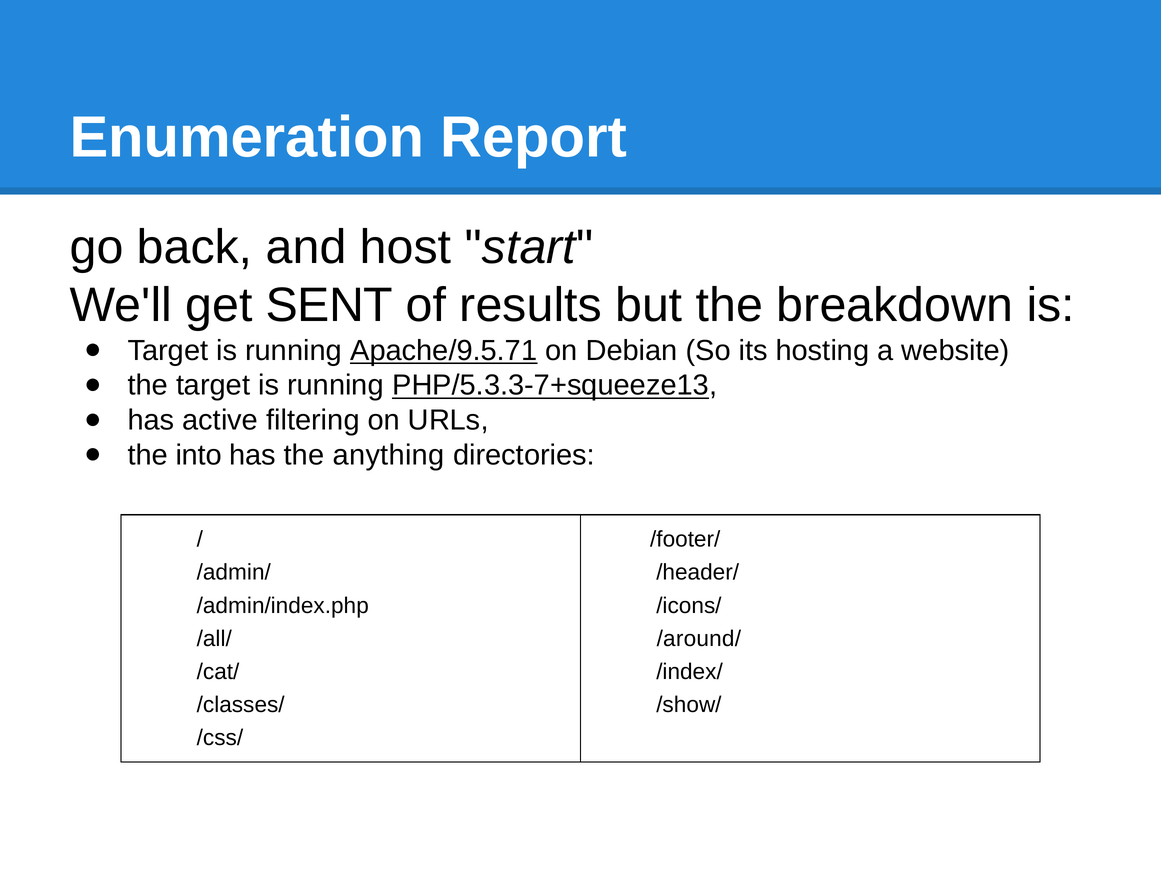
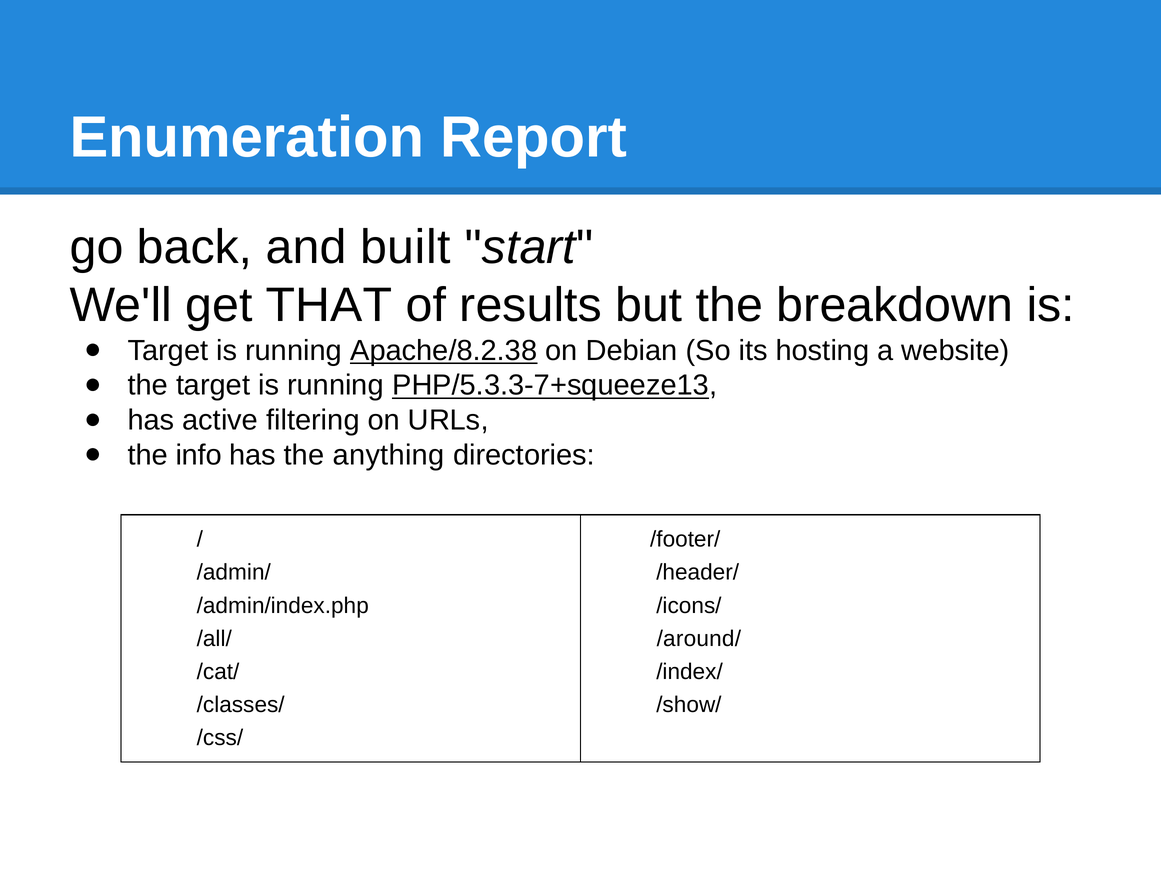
host: host -> built (405, 247)
SENT: SENT -> THAT (329, 305)
Apache/9.5.71: Apache/9.5.71 -> Apache/8.2.38 (444, 350)
into: into -> info (199, 455)
